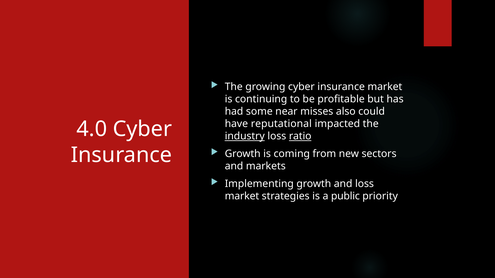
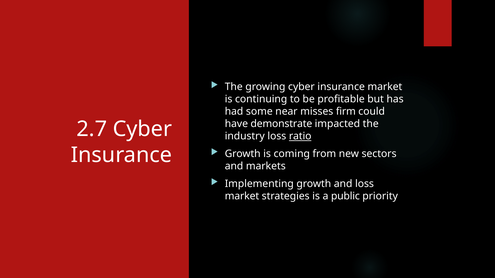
also: also -> firm (346, 112)
reputational: reputational -> demonstrate (281, 124)
4.0: 4.0 -> 2.7 (92, 129)
industry underline: present -> none (245, 136)
